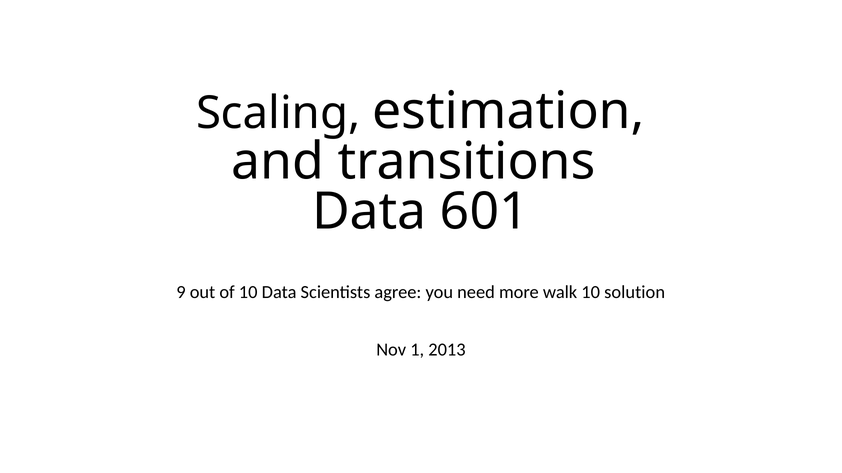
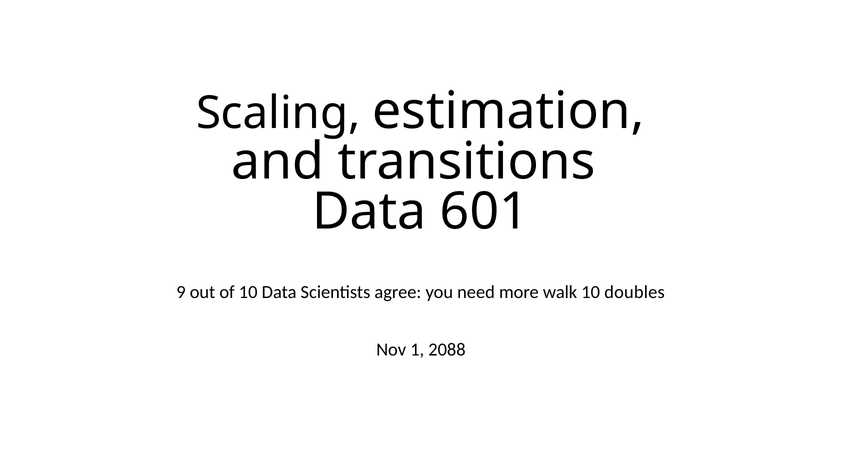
solution: solution -> doubles (635, 293)
2013: 2013 -> 2088 (447, 350)
